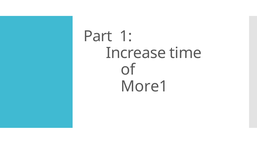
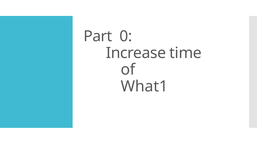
1: 1 -> 0 (126, 36)
More1: More1 -> What1 (144, 87)
